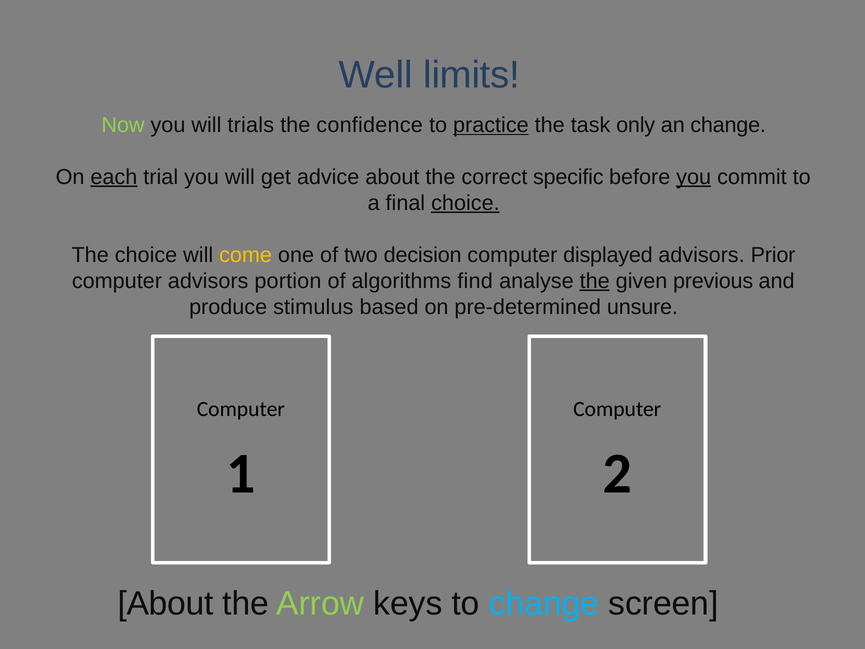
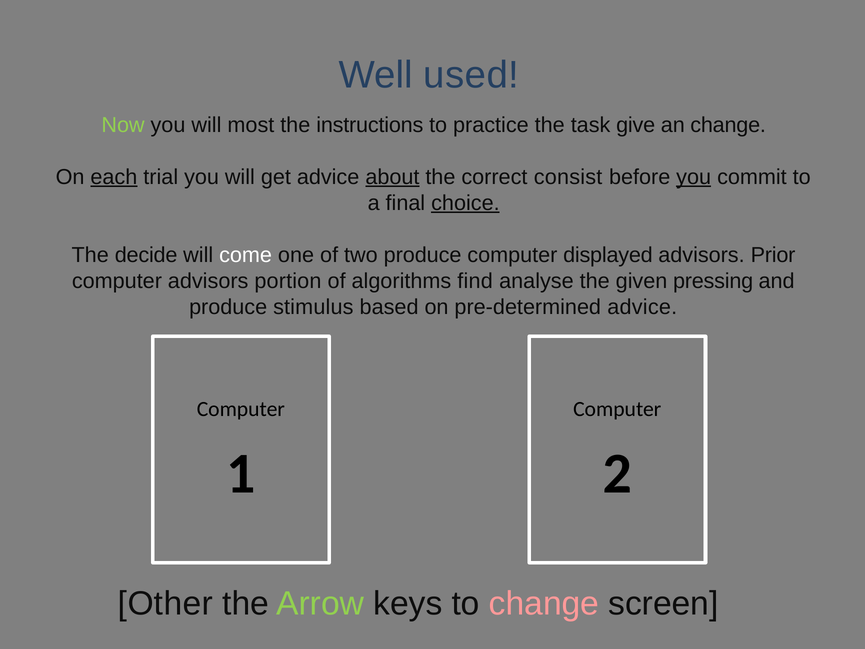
limits: limits -> used (471, 75)
trials: trials -> most (251, 125)
confidence: confidence -> instructions (370, 125)
practice underline: present -> none (491, 125)
only: only -> give (636, 125)
about underline: none -> present (392, 177)
specific: specific -> consist (568, 177)
The choice: choice -> decide (146, 255)
come colour: yellow -> white (246, 255)
two decision: decision -> produce (423, 255)
the underline: present -> none (595, 281)
previous: previous -> pressing (713, 281)
pre-determined unsure: unsure -> advice (642, 307)
About: About -> Other (165, 603)
change colour: light blue -> pink (544, 603)
